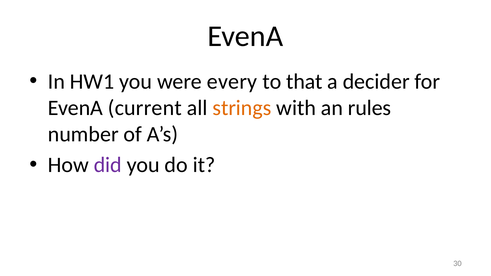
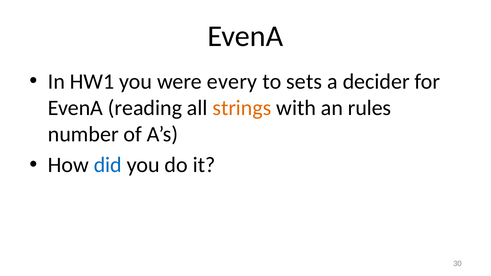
that: that -> sets (304, 82)
current: current -> reading (145, 108)
did colour: purple -> blue (108, 165)
